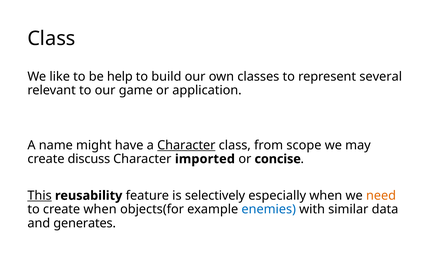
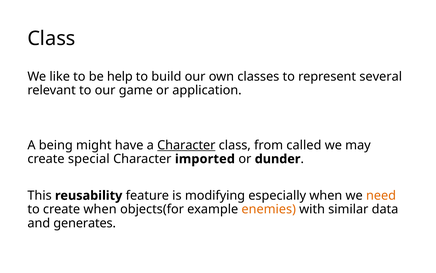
name: name -> being (56, 145)
scope: scope -> called (304, 145)
discuss: discuss -> special (89, 159)
concise: concise -> dunder (278, 159)
This underline: present -> none (40, 195)
selectively: selectively -> modifying (215, 195)
enemies colour: blue -> orange (269, 209)
